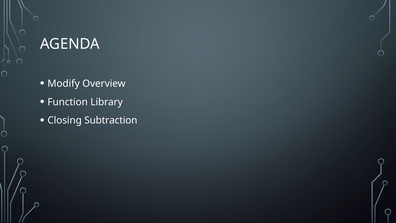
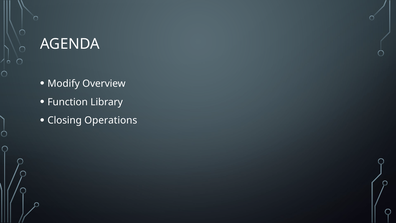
Subtraction: Subtraction -> Operations (111, 120)
